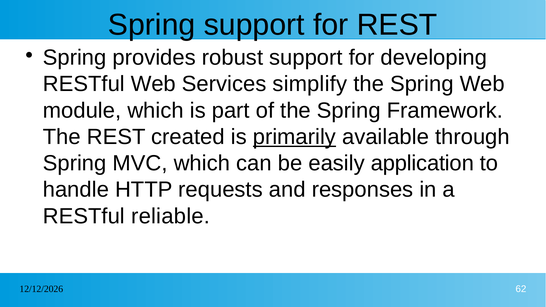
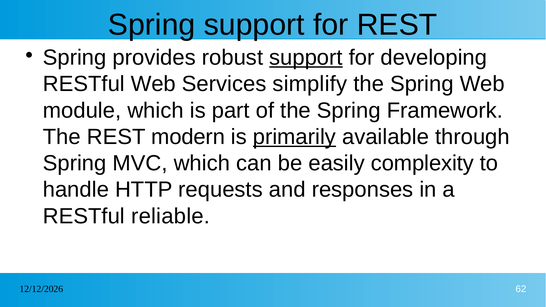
support underline: none -> present (306, 58)
created: created -> modern (188, 137)
application: application -> complexity (422, 163)
